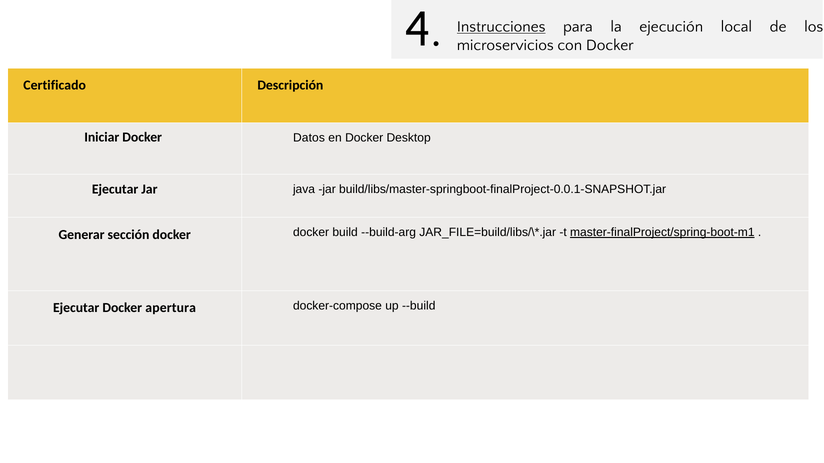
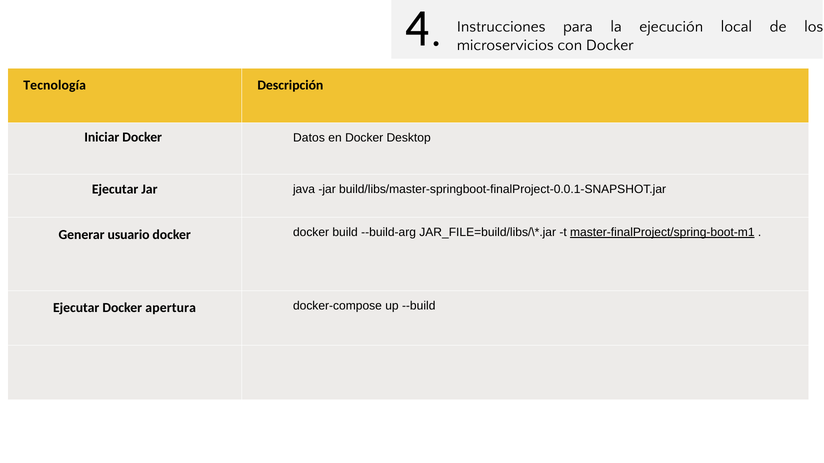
Instrucciones underline: present -> none (501, 27)
Certificado: Certificado -> Tecnología (55, 85)
sección: sección -> usuario (129, 235)
